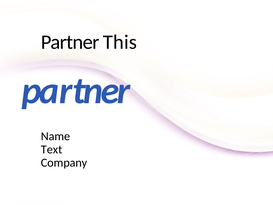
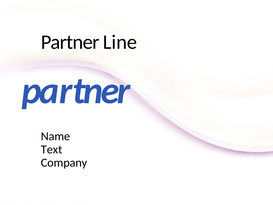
This: This -> Line (120, 42)
